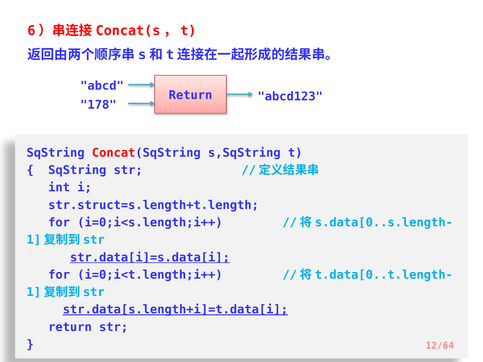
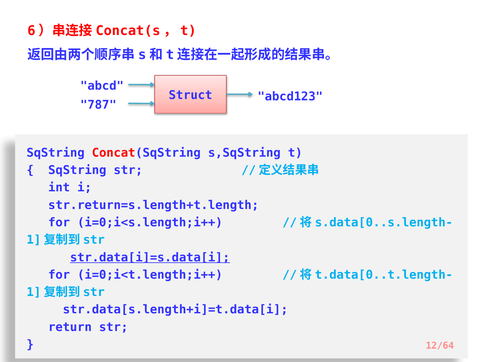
Return: Return -> Struct (191, 95)
178: 178 -> 787 (98, 105)
str.struct=s.length+t.length: str.struct=s.length+t.length -> str.return=s.length+t.length (154, 205)
str.data[s.length+i]=t.data[i underline: present -> none (175, 310)
